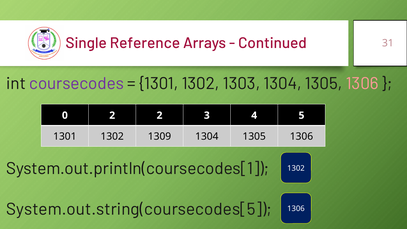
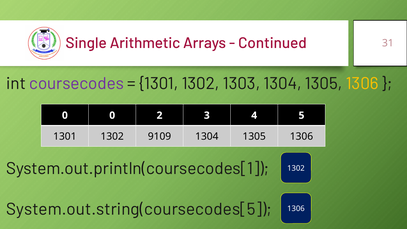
Reference: Reference -> Arithmetic (145, 43)
1306 colour: pink -> yellow (362, 84)
0 2: 2 -> 0 (112, 115)
1309: 1309 -> 9109 (160, 137)
